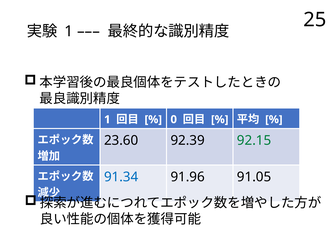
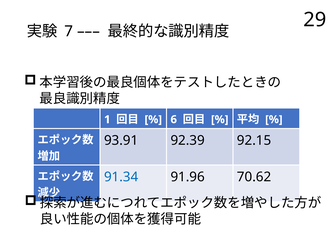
1: 1 -> 7 (69, 31)
25: 25 -> 29 (315, 20)
0: 0 -> 6 (174, 119)
23.60: 23.60 -> 93.91 (121, 140)
92.15 colour: green -> black (254, 140)
91.05: 91.05 -> 70.62 (254, 177)
